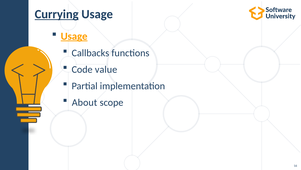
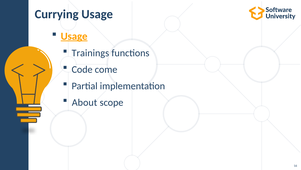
Currying underline: present -> none (57, 14)
Callbacks: Callbacks -> Trainings (90, 53)
value: value -> come (106, 69)
